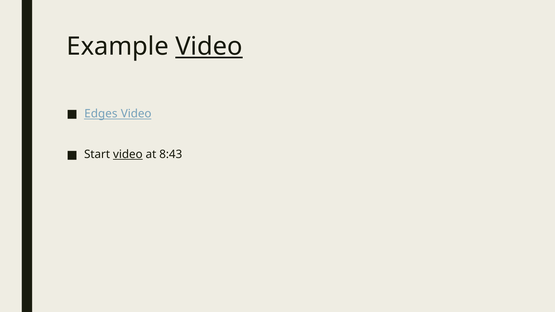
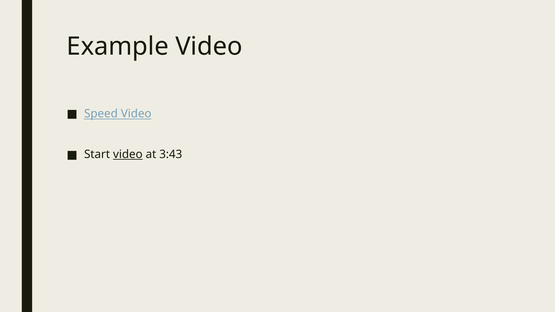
Video underline: present -> none (209, 47)
Edges: Edges -> Speed (101, 114)
8:43: 8:43 -> 3:43 (171, 155)
